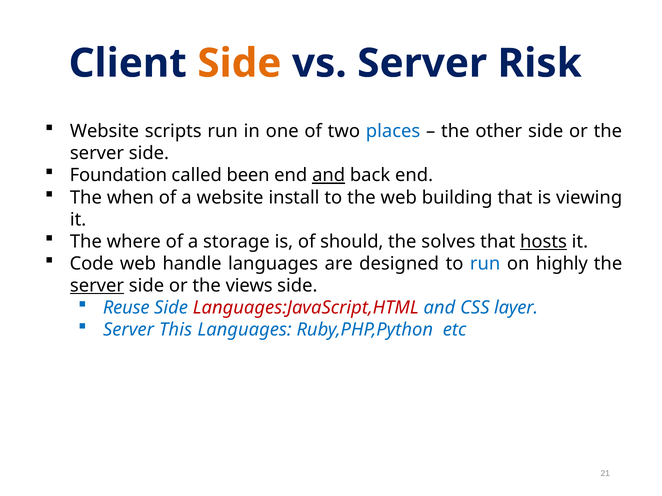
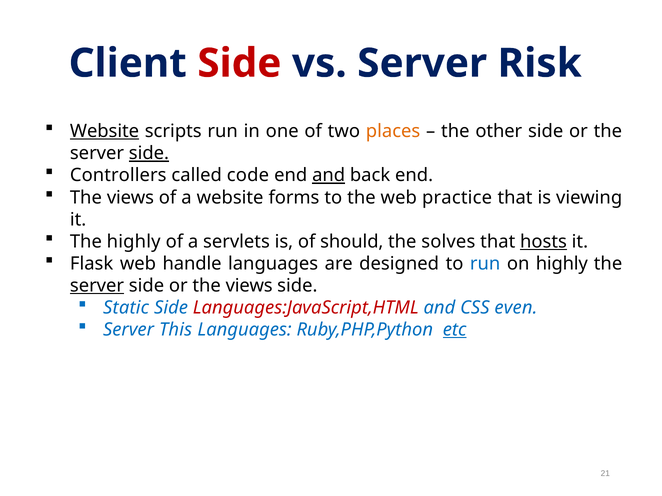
Side colour: orange -> red (239, 63)
Website underline: none -> present (105, 131)
places colour: blue -> orange (393, 131)
side underline: none -> present (149, 153)
Foundation: Foundation -> Controllers (118, 176)
been: been -> code (248, 176)
when: when -> views (130, 198)
install: install -> forms (294, 198)
building: building -> practice (457, 198)
The where: where -> highly (134, 242)
storage: storage -> servlets (236, 242)
Code: Code -> Flask (92, 264)
Reuse: Reuse -> Static (126, 308)
layer: layer -> even (516, 308)
etc underline: none -> present (455, 330)
